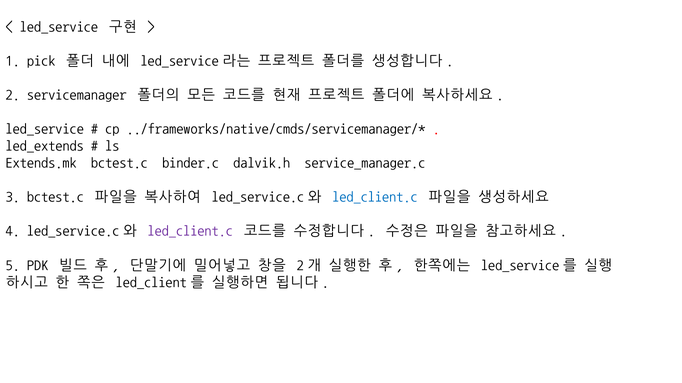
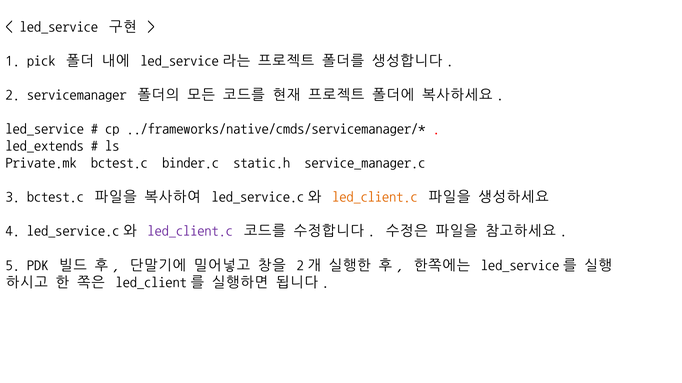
Extends.mk: Extends.mk -> Private.mk (41, 163)
dalvik.h: dalvik.h -> static.h (262, 163)
led_client.c colour: blue -> orange (375, 197)
